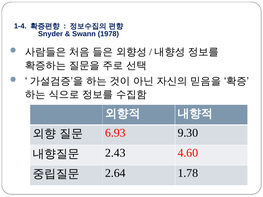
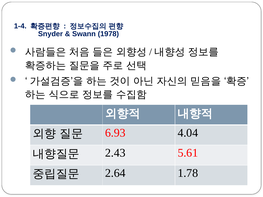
9.30: 9.30 -> 4.04 (188, 133)
4.60: 4.60 -> 5.61 (188, 153)
